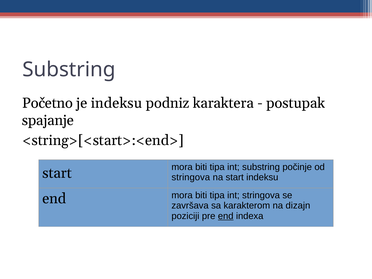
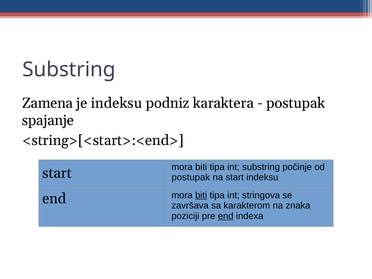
Početno: Početno -> Zamena (48, 103)
stringova: stringova -> postupak (191, 177)
biti underline: none -> present (201, 195)
dizajn: dizajn -> znaka (298, 206)
